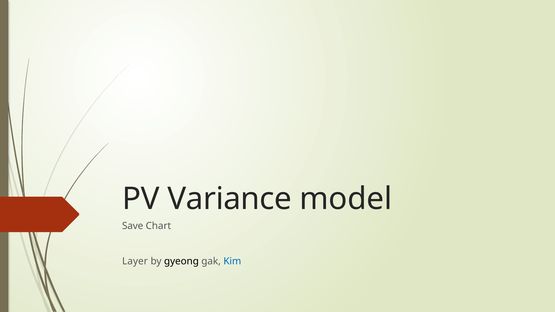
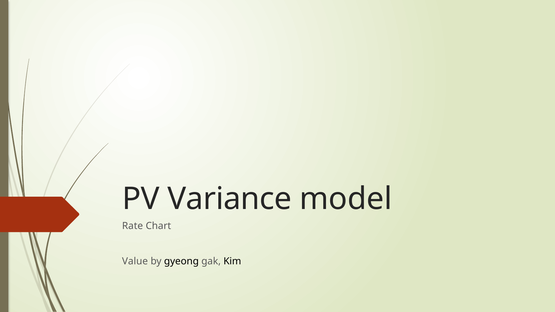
Save: Save -> Rate (133, 226)
Layer: Layer -> Value (135, 261)
Kim colour: blue -> black (232, 261)
